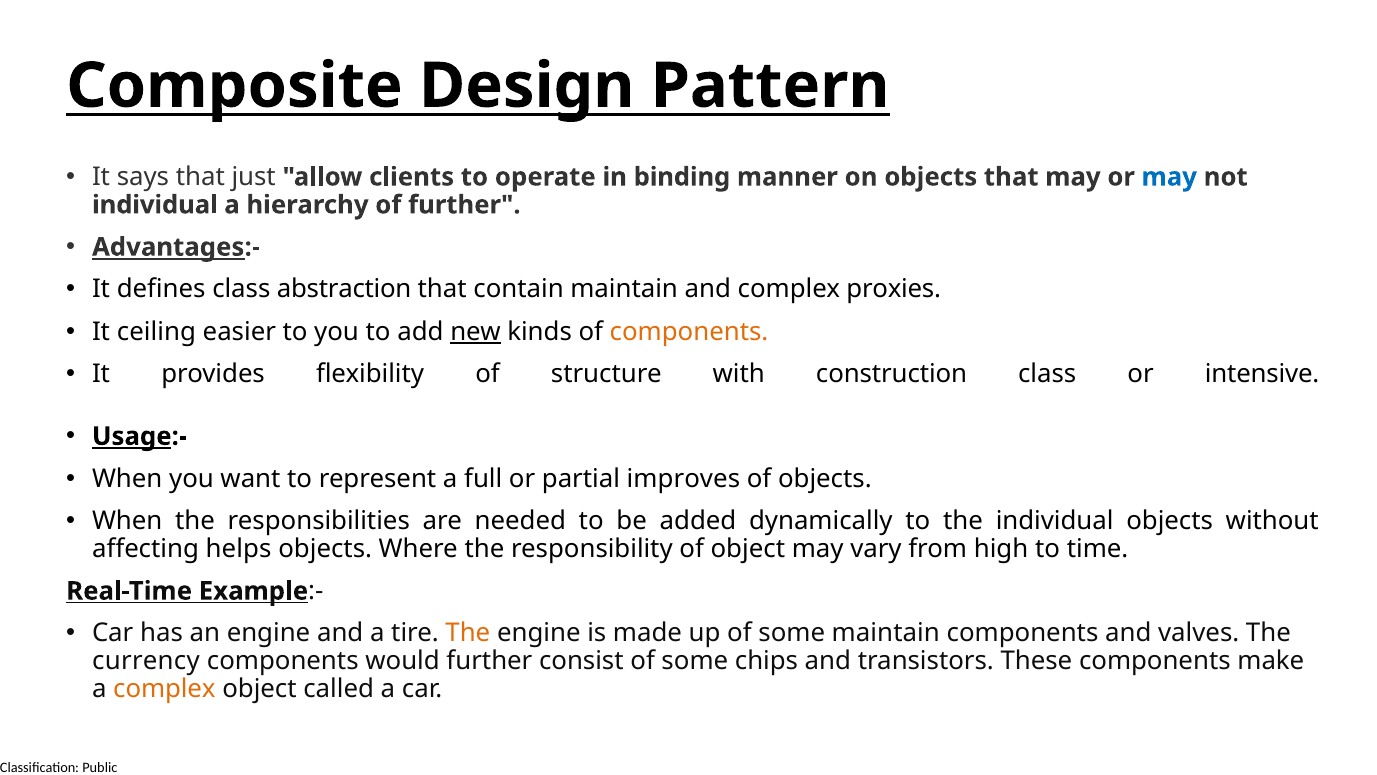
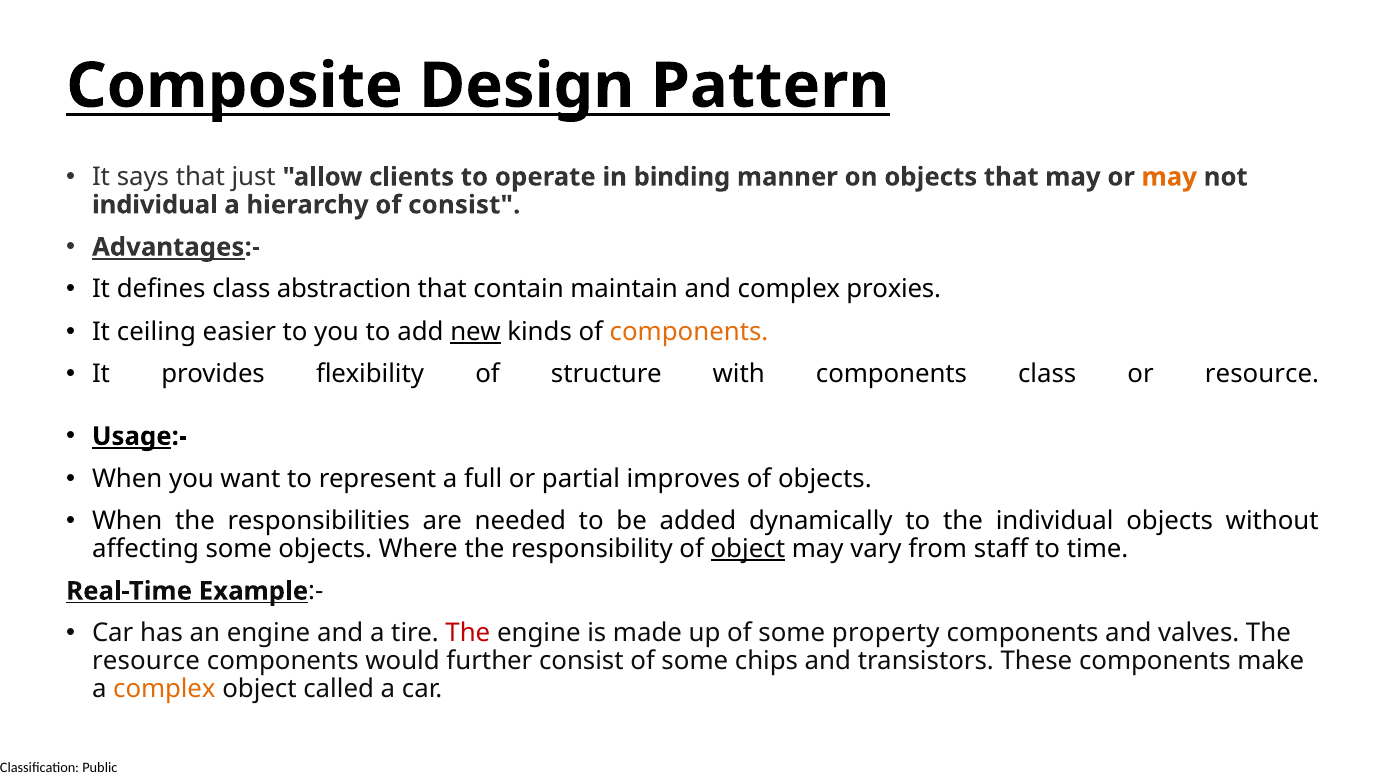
may colour: blue -> orange (1169, 177)
of further: further -> consist (464, 205)
with construction: construction -> components (892, 374)
or intensive: intensive -> resource (1262, 374)
affecting helps: helps -> some (239, 549)
object underline: none -> present (748, 549)
high: high -> staff (1001, 549)
The colour: orange -> red (468, 633)
some maintain: maintain -> property (886, 633)
currency: currency -> resource (146, 661)
